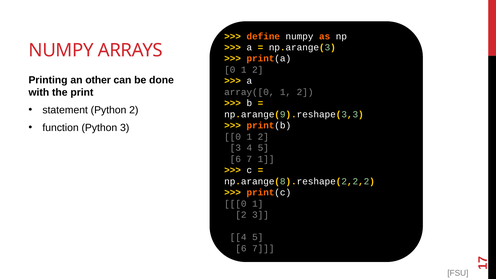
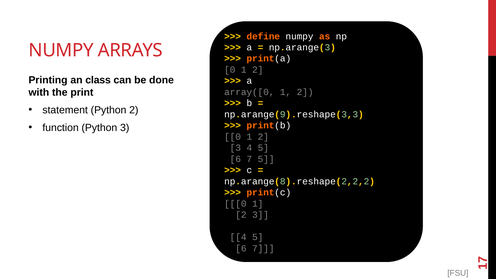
other: other -> class (98, 80)
7 1: 1 -> 5 (266, 159)
